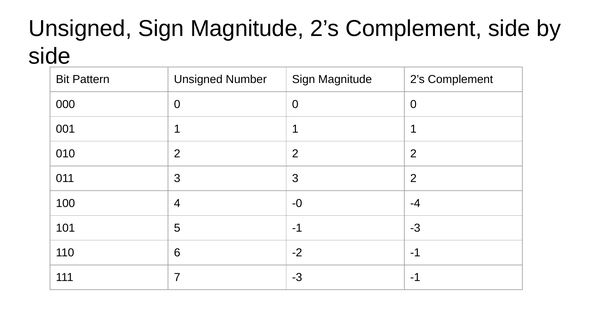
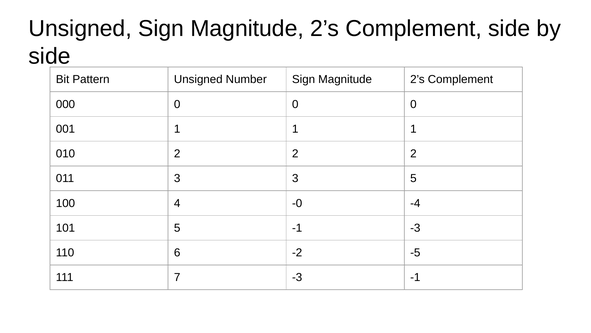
3 2: 2 -> 5 (413, 178)
-2 -1: -1 -> -5 (415, 252)
